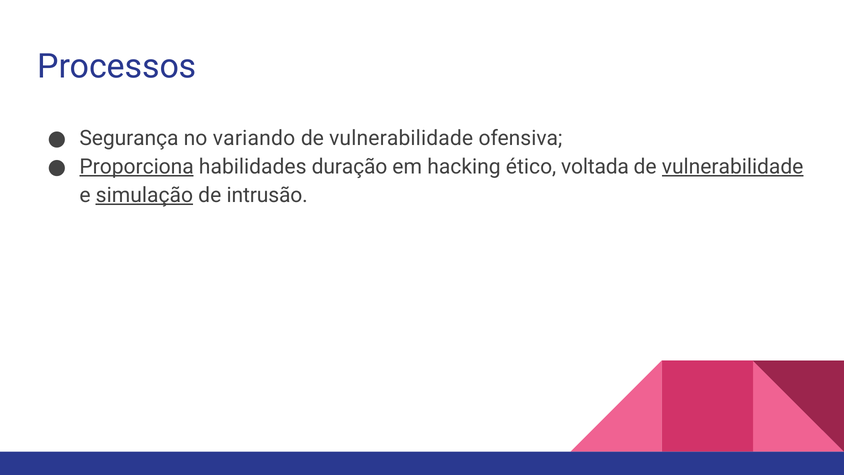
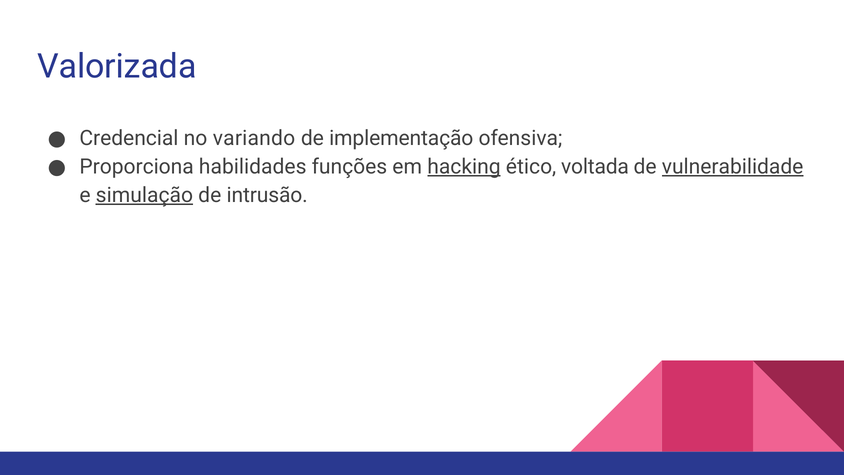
Processos: Processos -> Valorizada (117, 67)
Segurança: Segurança -> Credencial (129, 138)
vulnerabilidade: vulnerabilidade -> implementação (401, 138)
Proporciona underline: present -> none (137, 167)
duração: duração -> funções (349, 167)
hacking underline: none -> present (464, 167)
